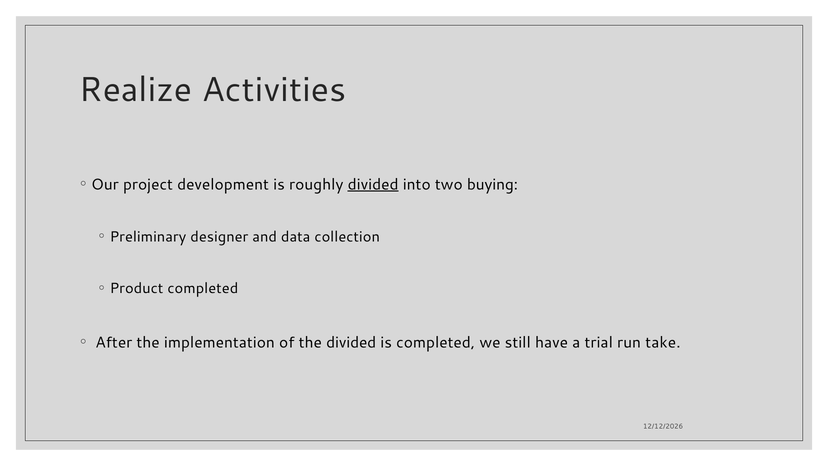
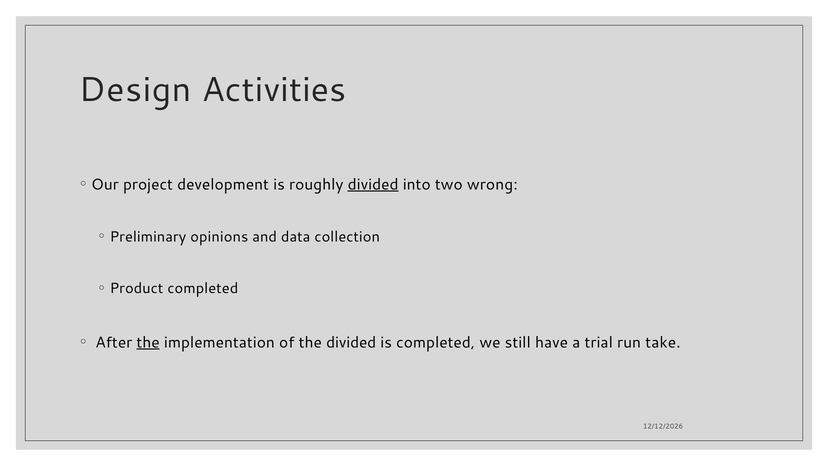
Realize: Realize -> Design (135, 90)
buying: buying -> wrong (492, 184)
designer: designer -> opinions (219, 237)
the underline: none -> present (148, 342)
